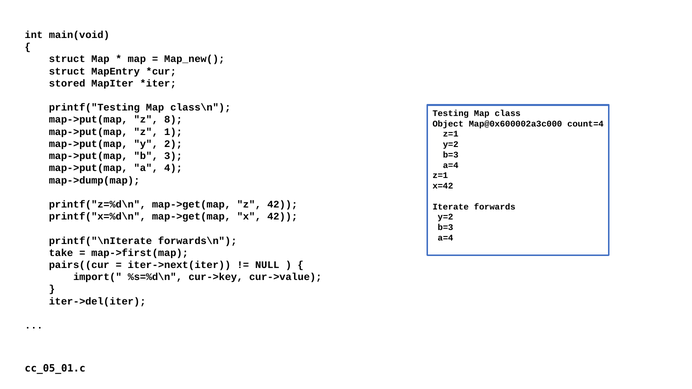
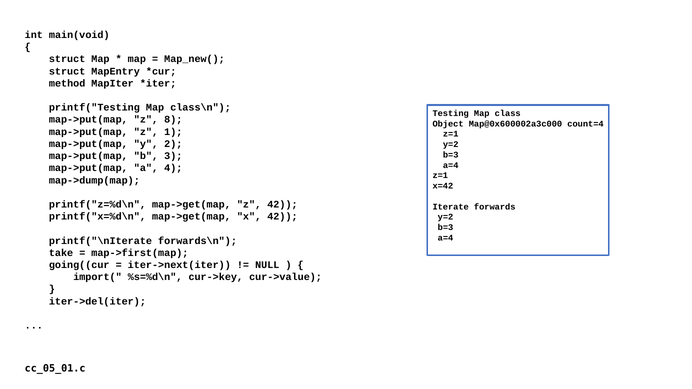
stored: stored -> method (67, 83)
pairs((cur: pairs((cur -> going((cur (79, 265)
